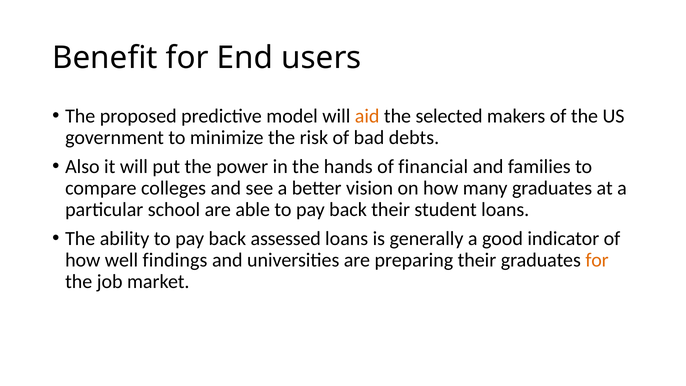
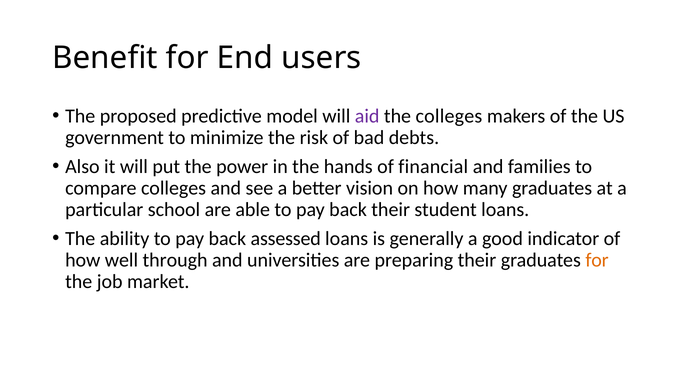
aid colour: orange -> purple (367, 116)
the selected: selected -> colleges (449, 116)
findings: findings -> through (175, 260)
